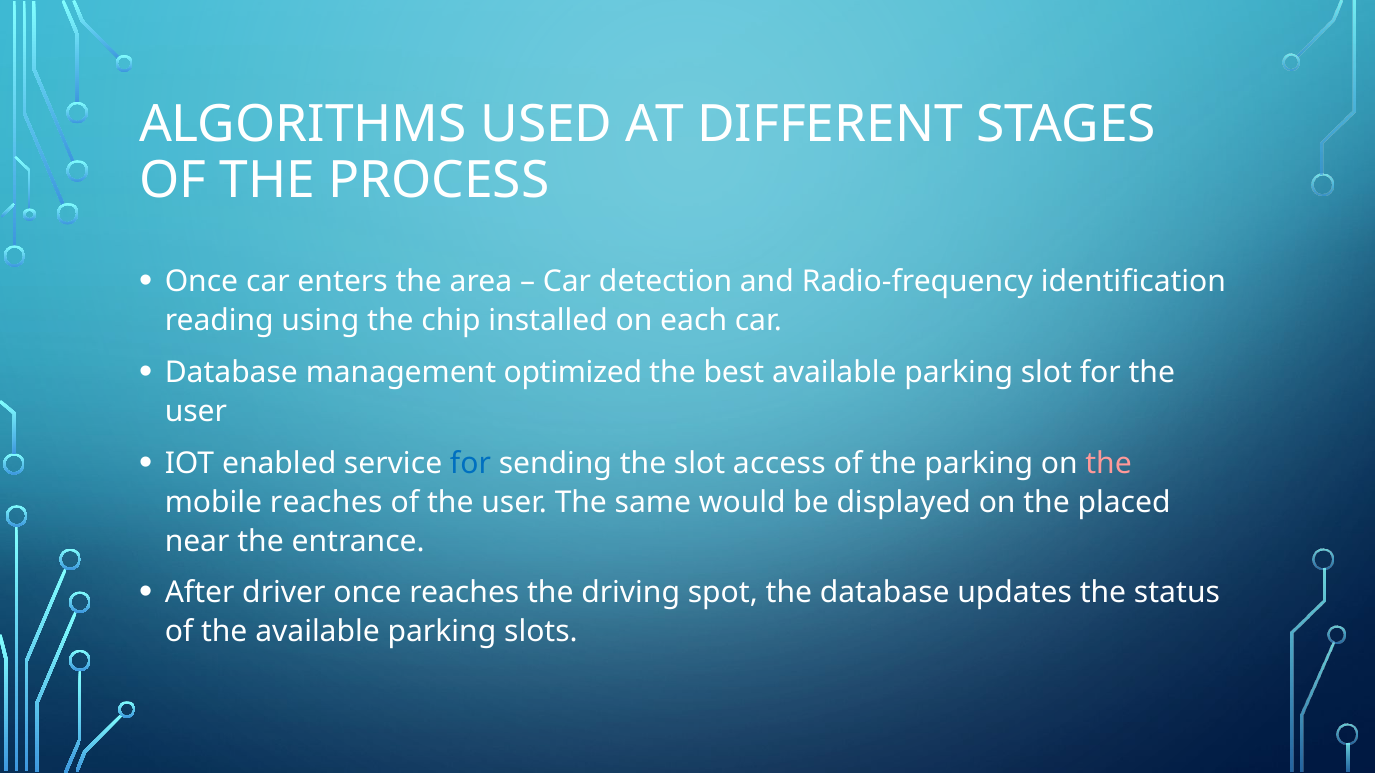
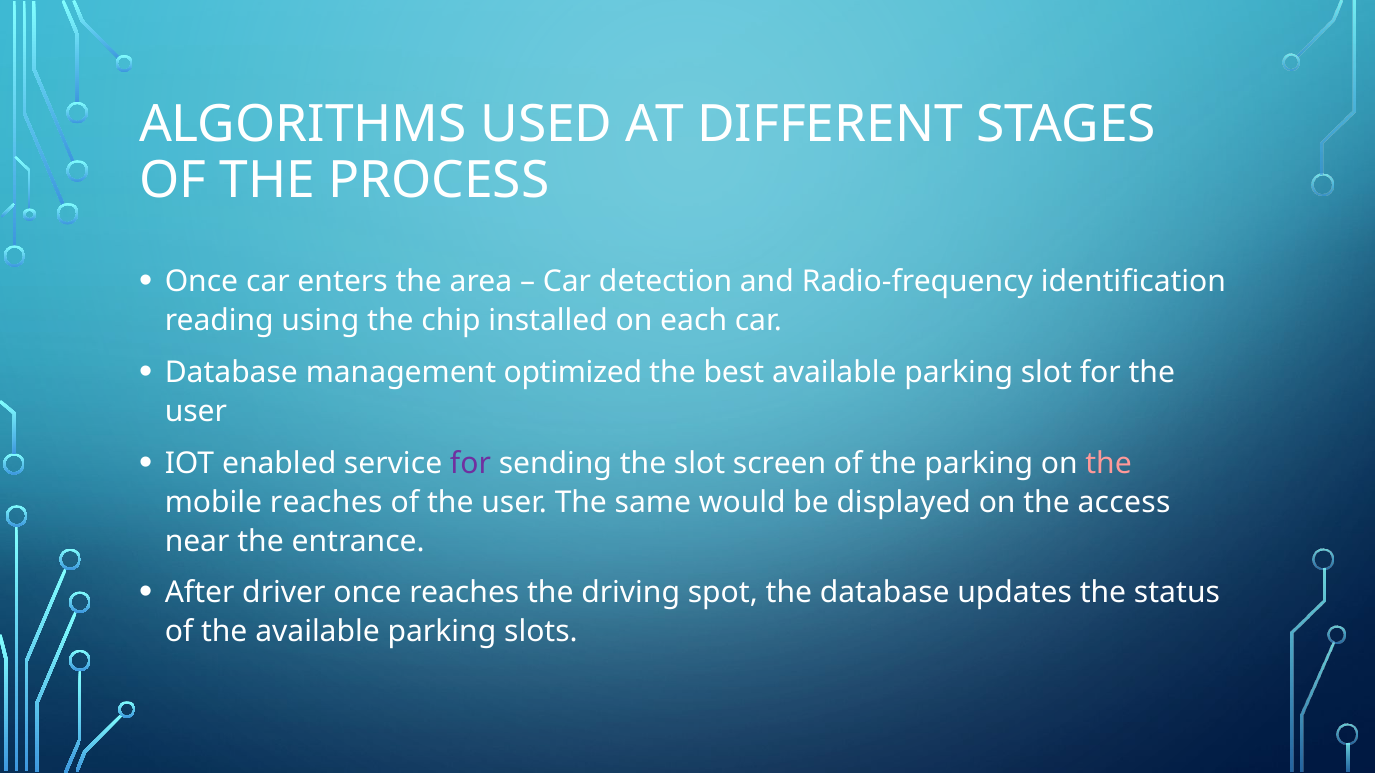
for colour: blue -> purple (470, 464)
access: access -> screen (780, 464)
placed: placed -> access (1124, 503)
